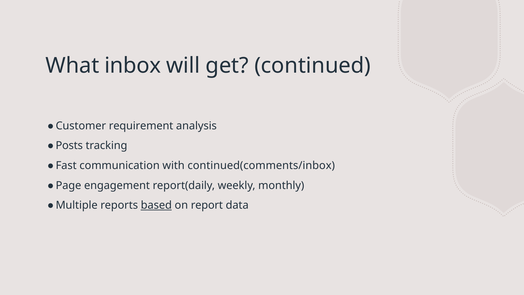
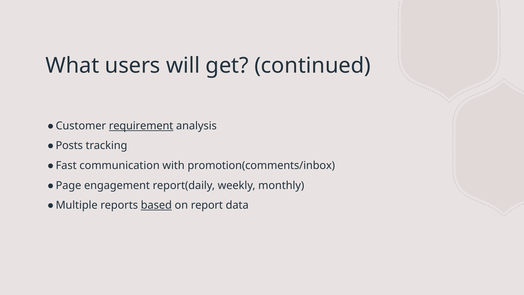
inbox: inbox -> users (133, 66)
requirement underline: none -> present (141, 126)
continued(comments/inbox: continued(comments/inbox -> promotion(comments/inbox (261, 165)
